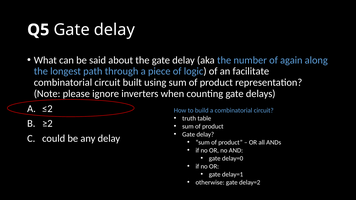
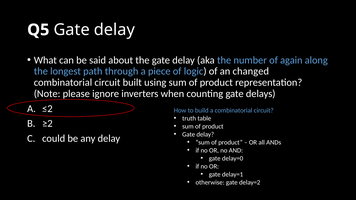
facilitate: facilitate -> changed (251, 71)
